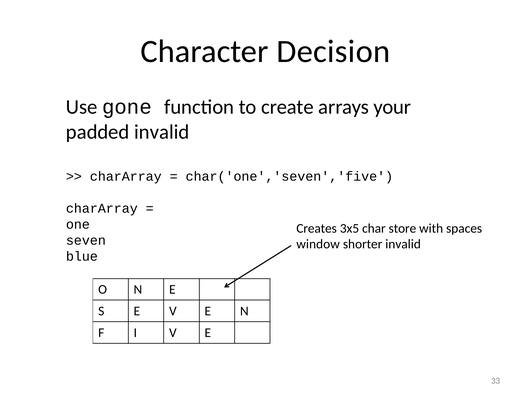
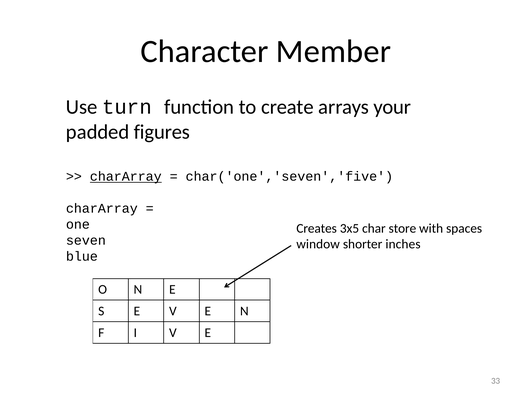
Decision: Decision -> Member (333, 51)
gone: gone -> turn (127, 107)
padded invalid: invalid -> figures (162, 132)
charArray underline: none -> present (126, 177)
shorter invalid: invalid -> inches (403, 244)
